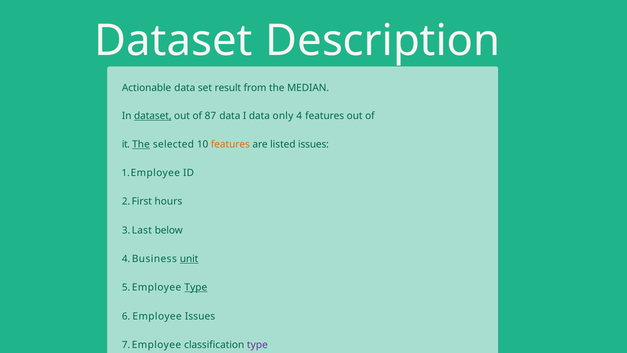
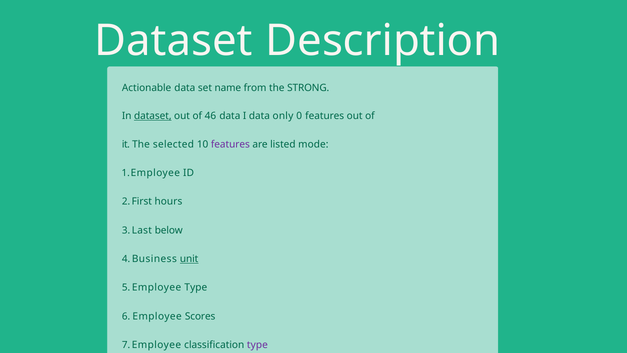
result: result -> name (228, 88)
MEDIAN: MEDIAN -> STRONG (308, 88)
87: 87 -> 46 (210, 116)
4: 4 -> 0 (299, 116)
The underline: present -> none (141, 144)
features colour: orange -> purple (230, 144)
listed issues: issues -> mode (313, 144)
Type underline: present -> none (196, 287)
Issues: Issues -> Scores (200, 316)
